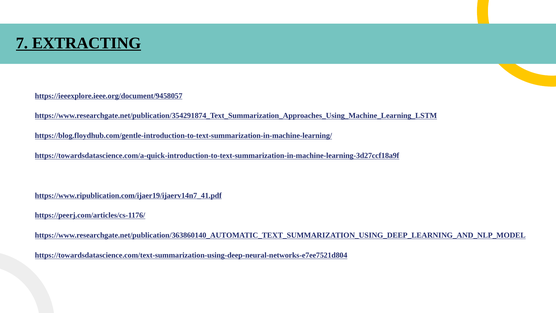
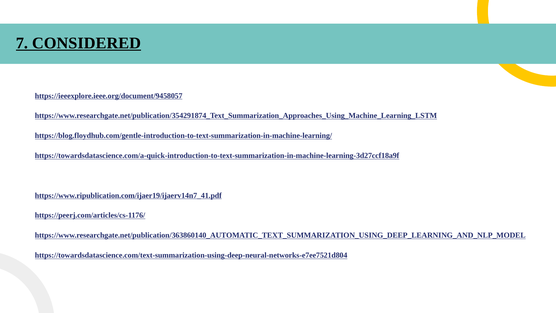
EXTRACTING: EXTRACTING -> CONSIDERED (86, 43)
